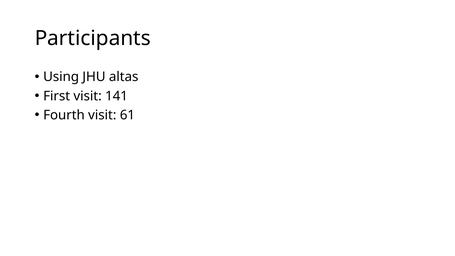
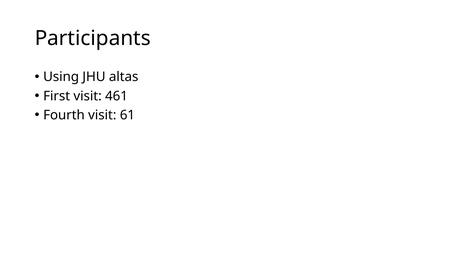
141: 141 -> 461 (117, 96)
